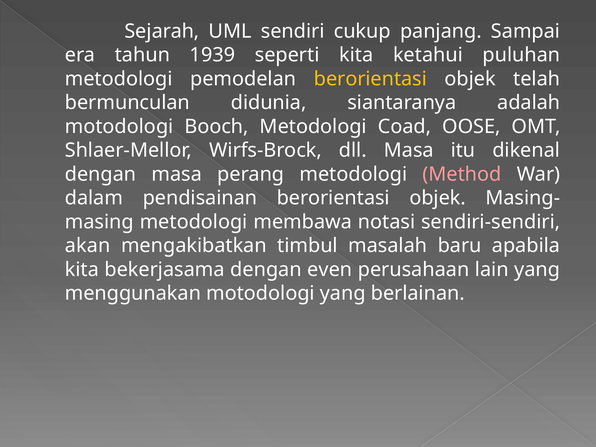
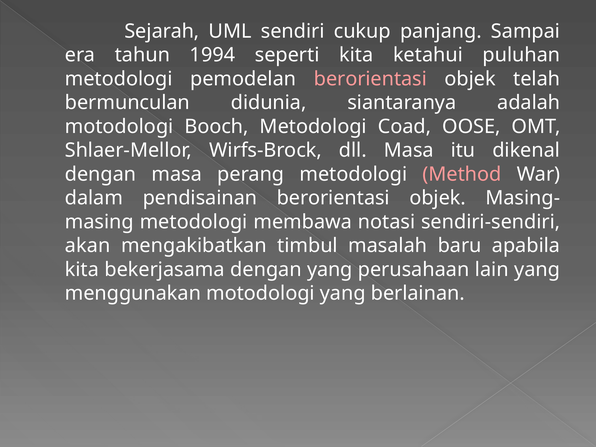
1939: 1939 -> 1994 (212, 55)
berorientasi colour: yellow -> pink (370, 79)
dengan even: even -> yang (330, 270)
